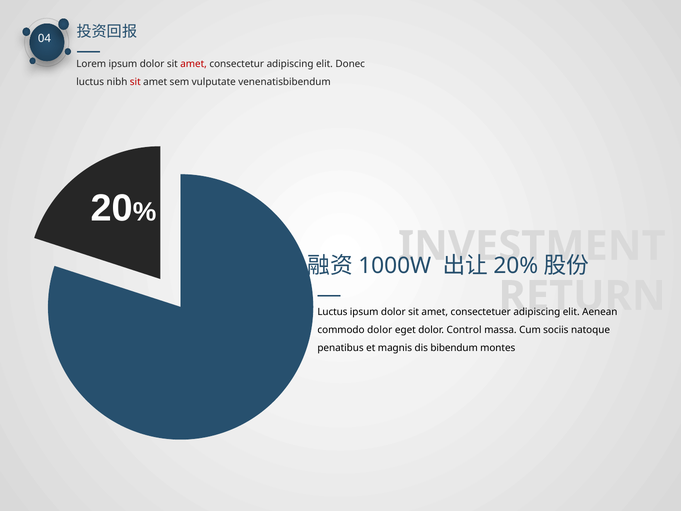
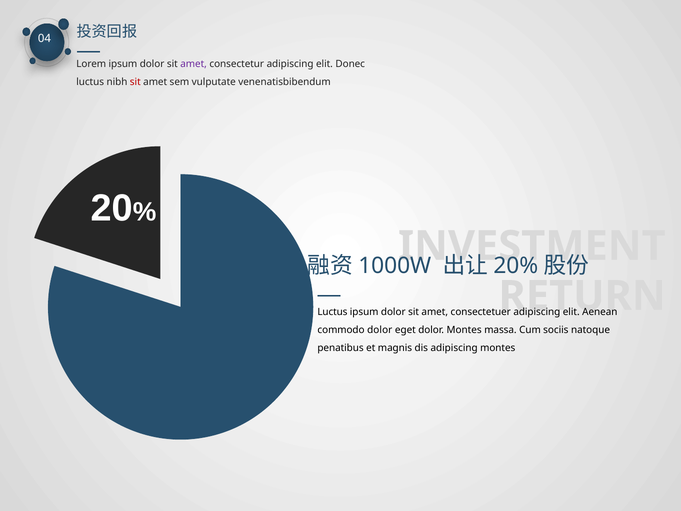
amet colour: red -> purple (194, 64)
dolor Control: Control -> Montes (464, 330)
dis bibendum: bibendum -> adipiscing (454, 348)
